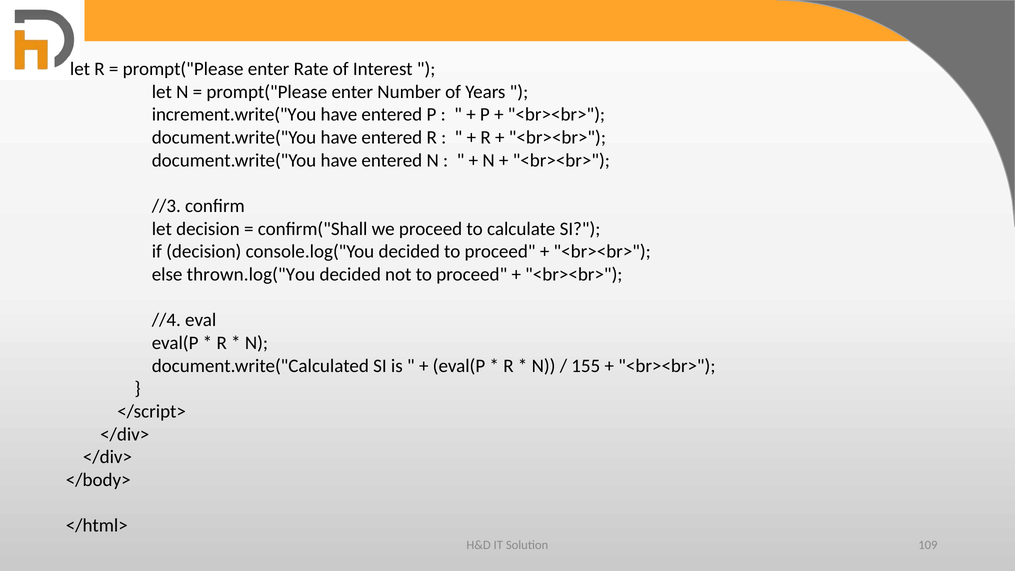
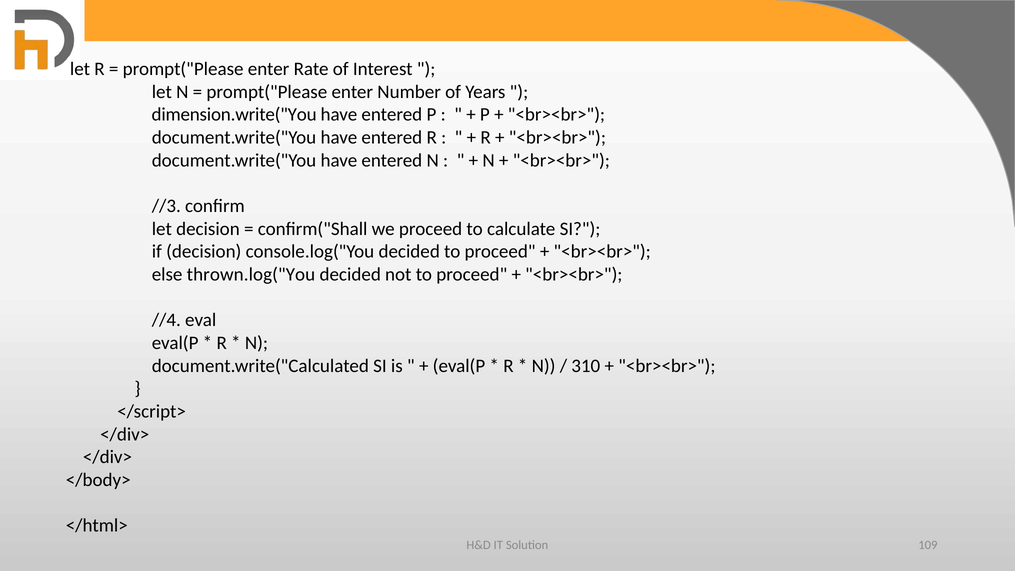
increment.write("You: increment.write("You -> dimension.write("You (234, 115)
155: 155 -> 310 (586, 366)
